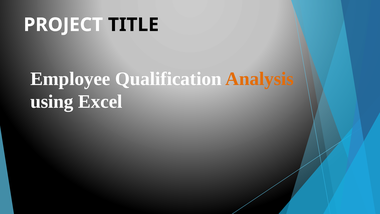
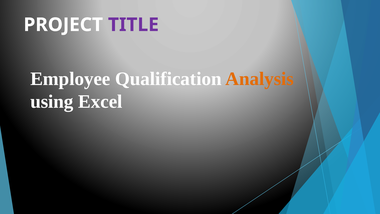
TITLE colour: black -> purple (133, 25)
